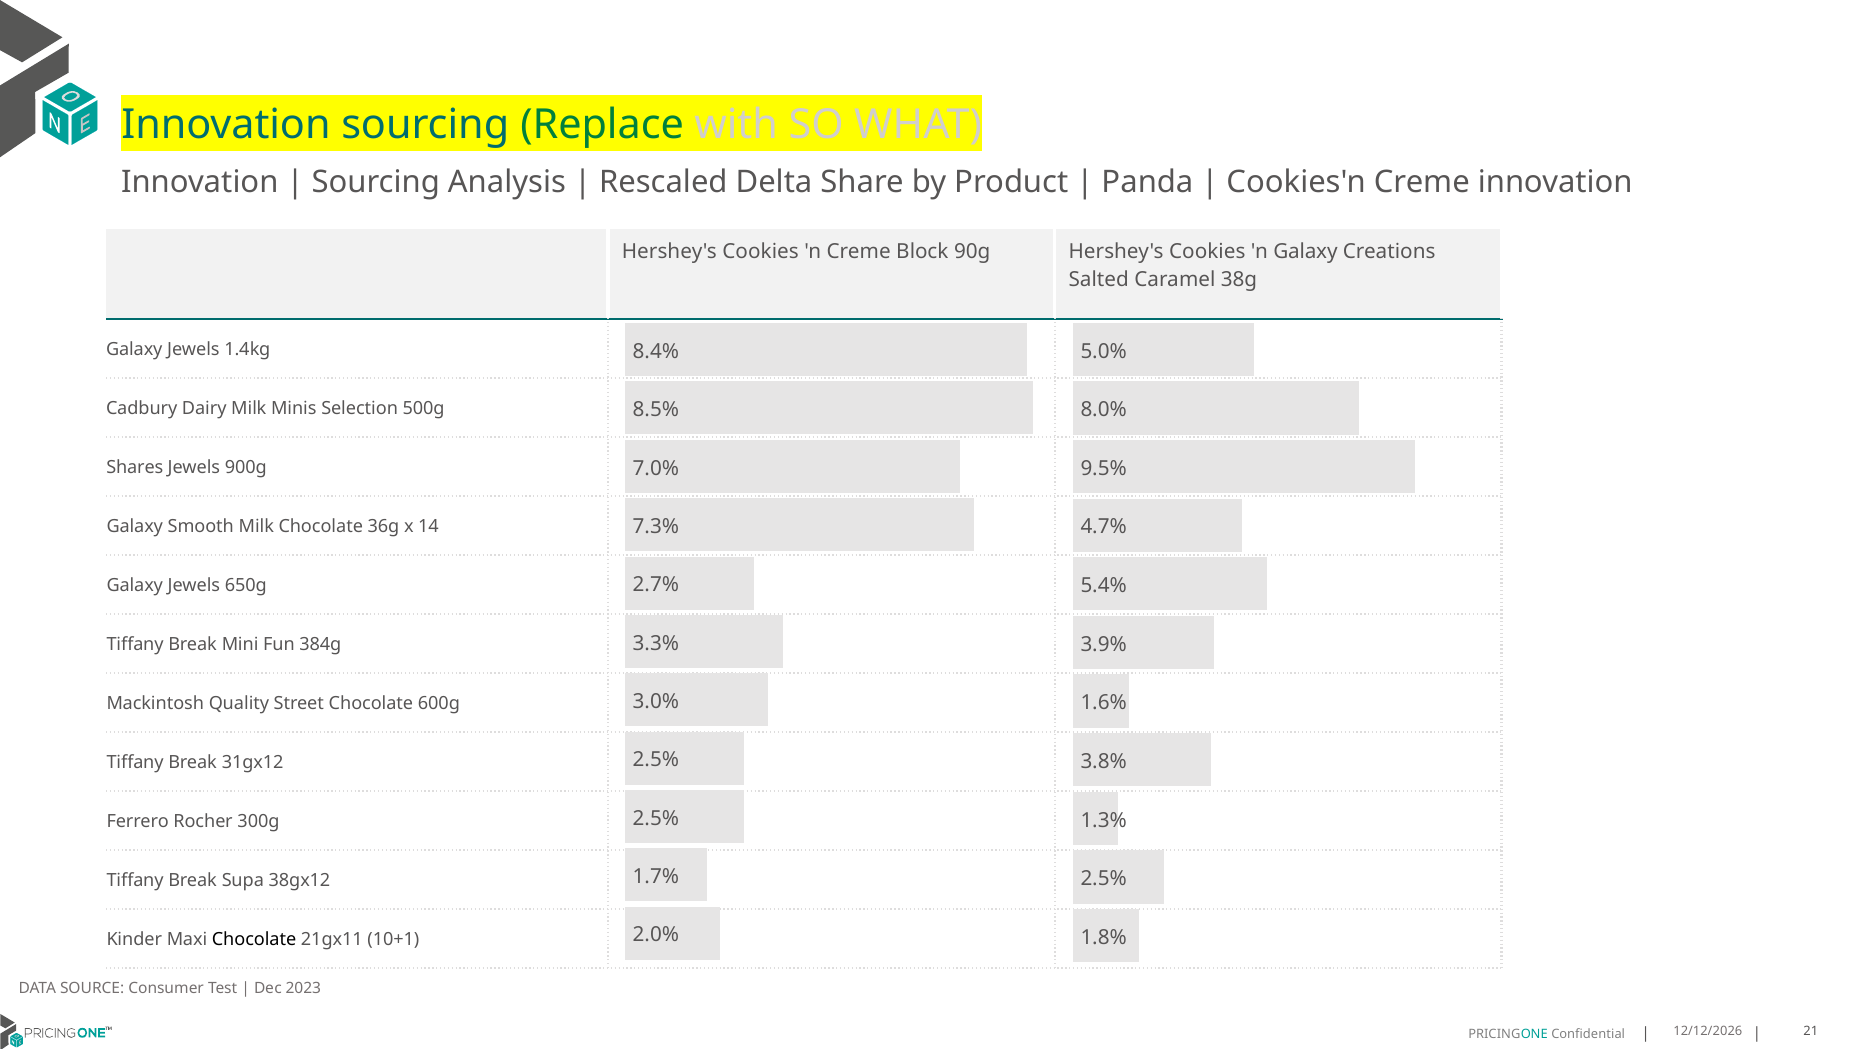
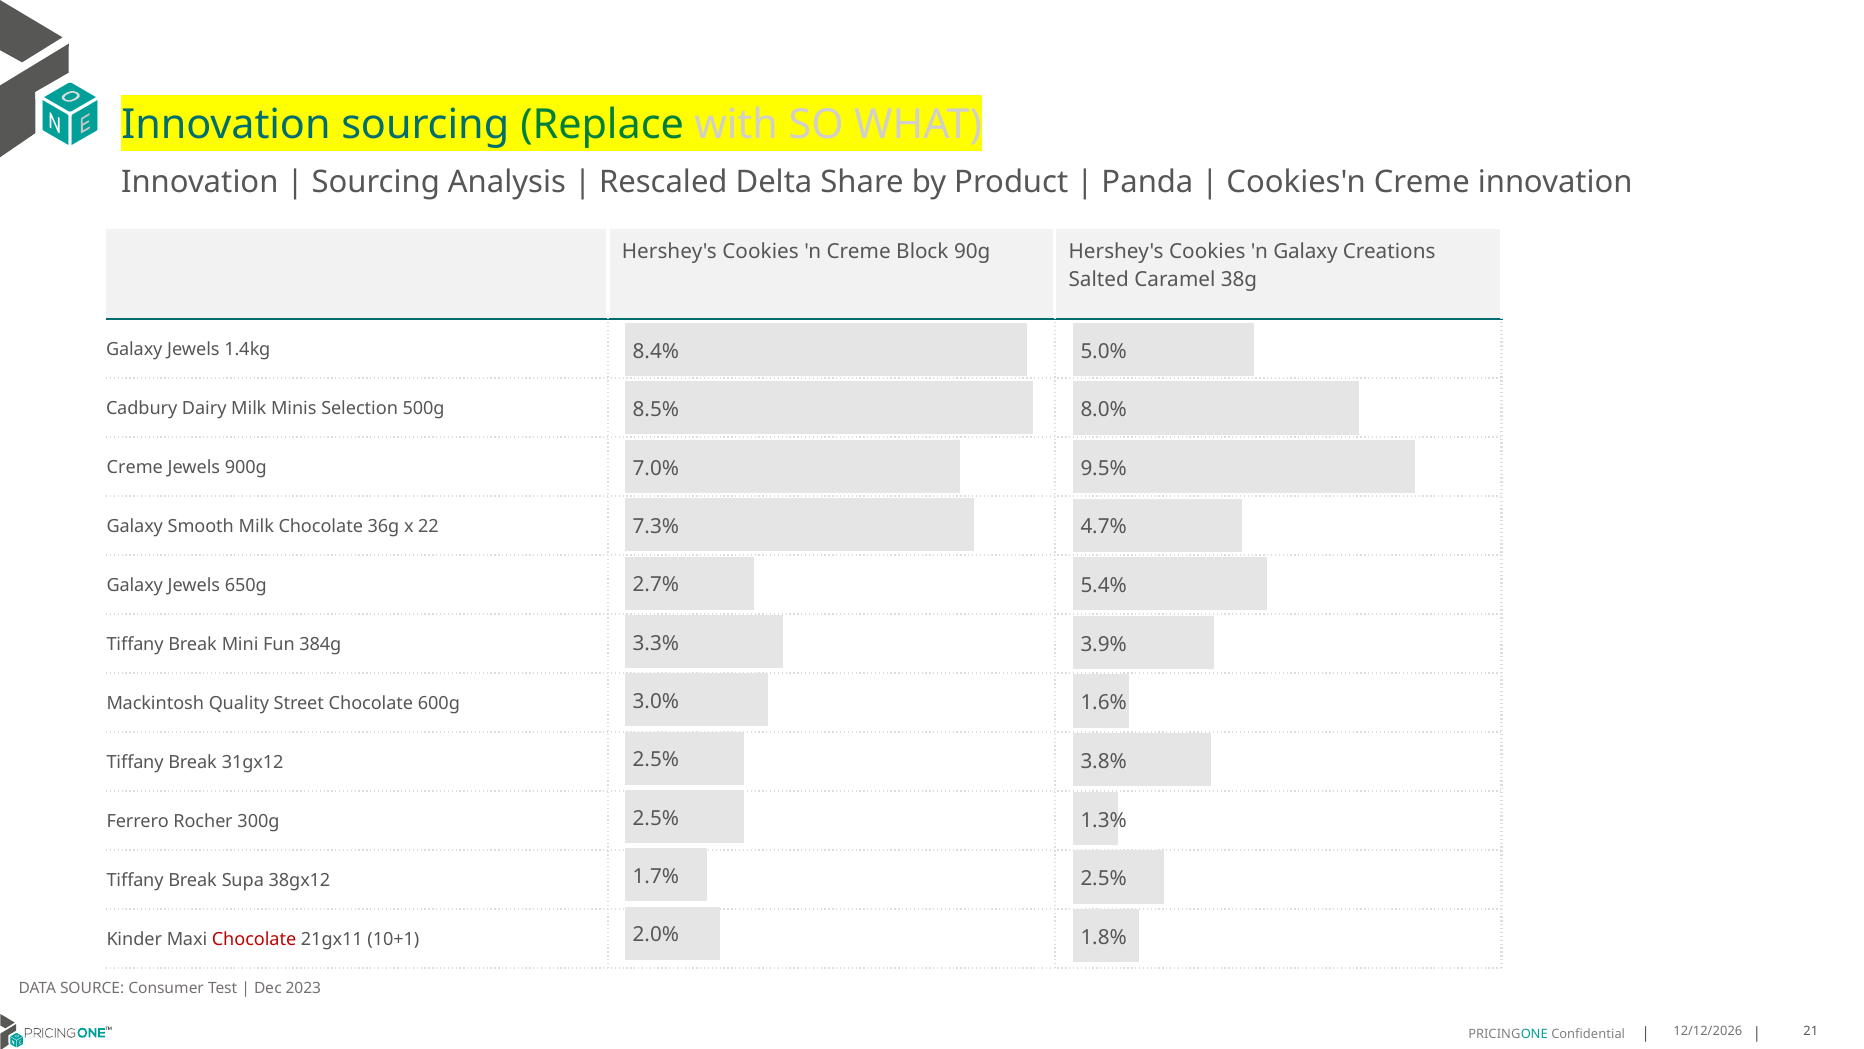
Shares: Shares -> Creme (135, 468)
14: 14 -> 22 (428, 527)
Chocolate colour: black -> red (254, 939)
